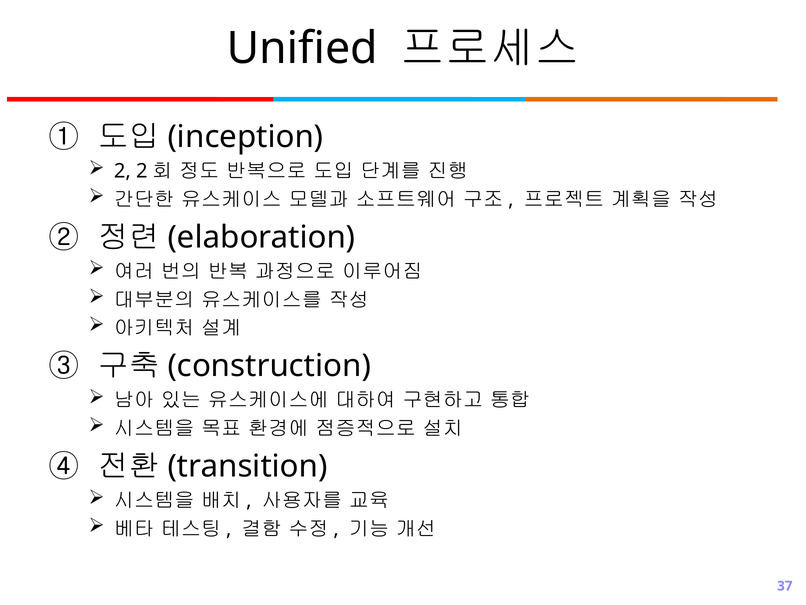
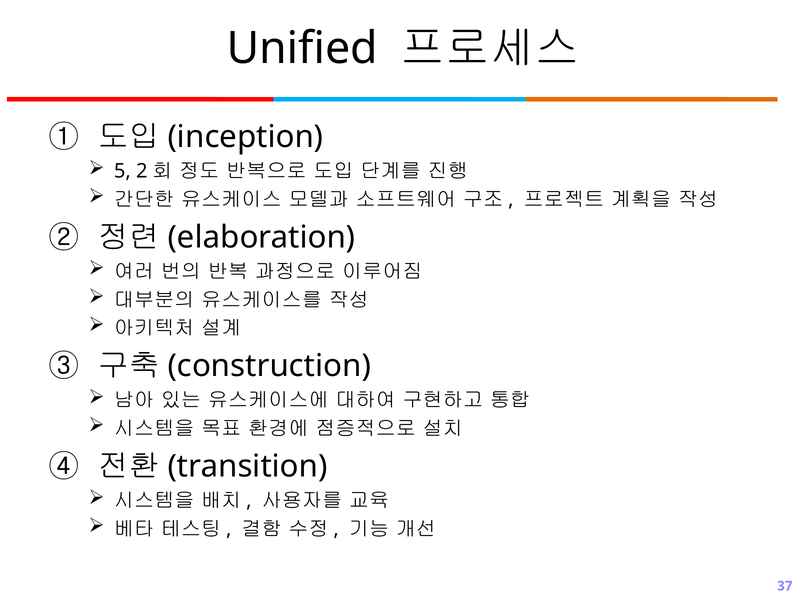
2: 2 -> 5 (122, 171)
